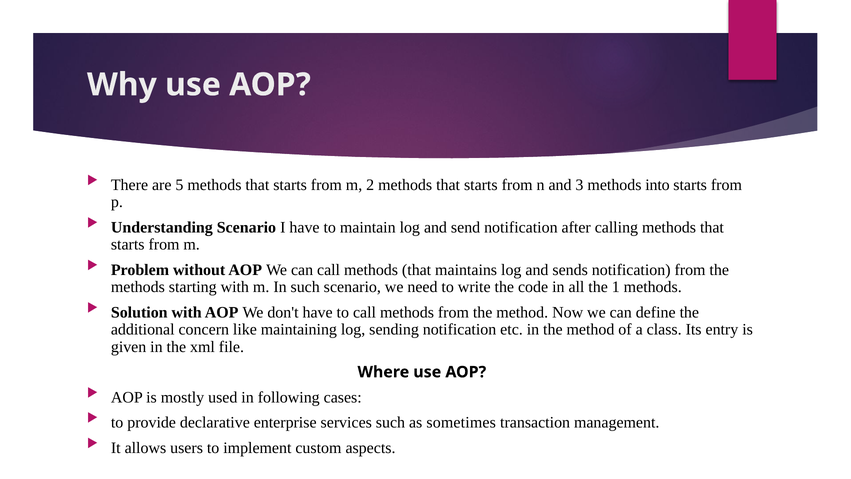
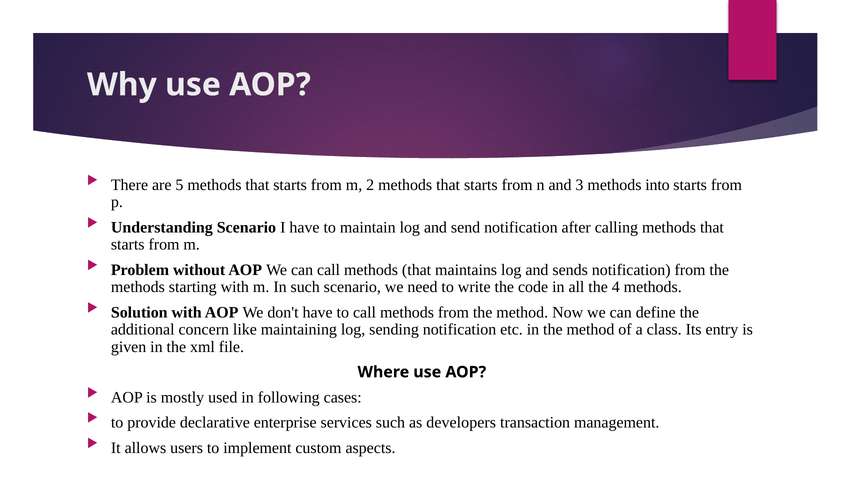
1: 1 -> 4 (616, 287)
sometimes: sometimes -> developers (461, 422)
